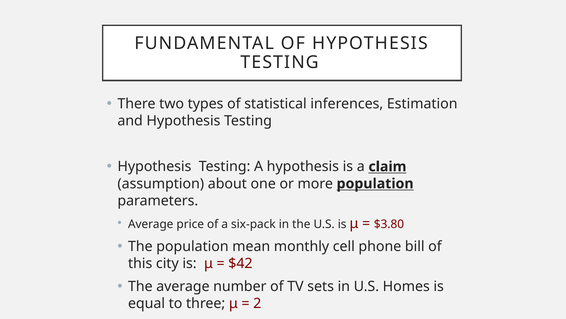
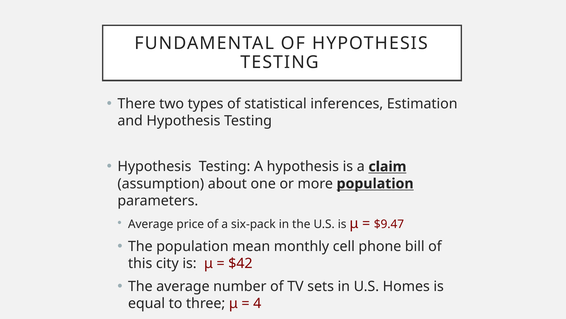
$3.80: $3.80 -> $9.47 (389, 224)
2: 2 -> 4 (257, 303)
